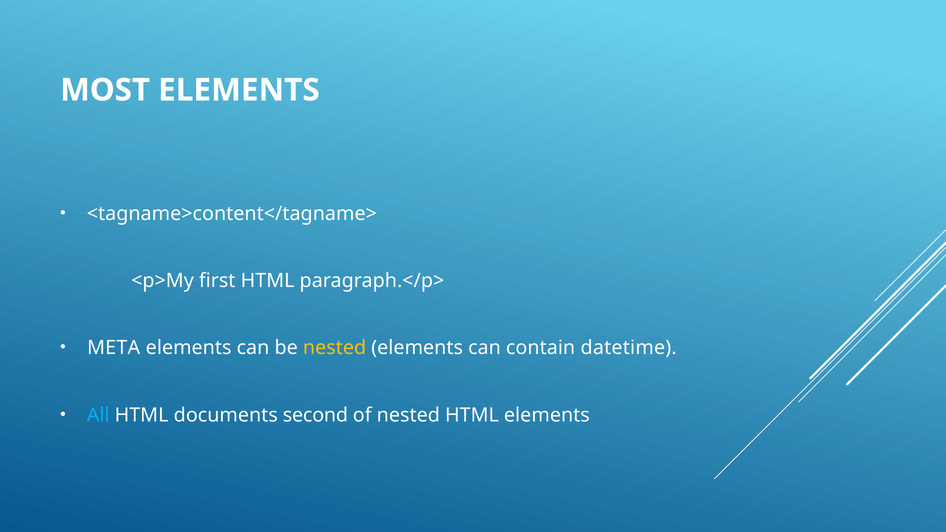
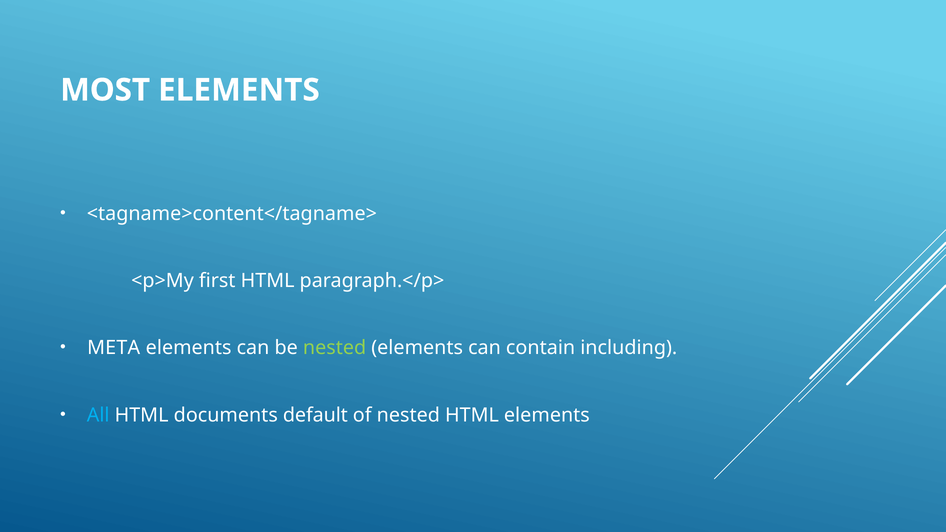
nested colour: yellow -> light green (335, 348)
datetime: datetime -> including (629, 348)
second: second -> default (315, 415)
